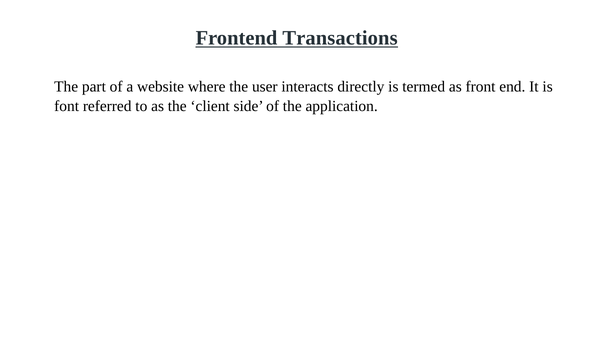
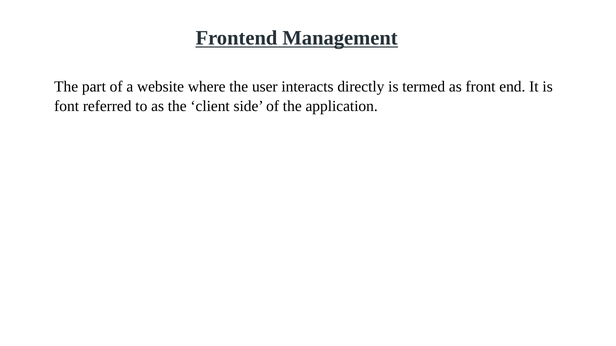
Transactions: Transactions -> Management (340, 38)
